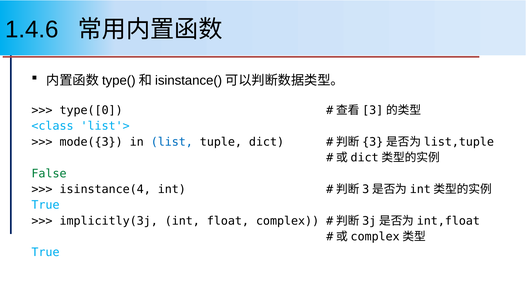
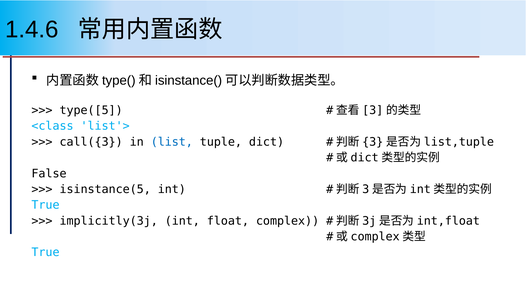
type([0: type([0 -> type([5 (91, 110)
mode({3: mode({3 -> call({3 (91, 142)
False colour: green -> black (49, 173)
isinstance(4: isinstance(4 -> isinstance(5 (105, 189)
